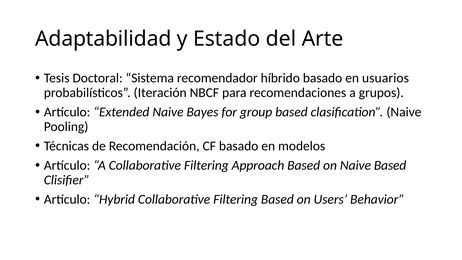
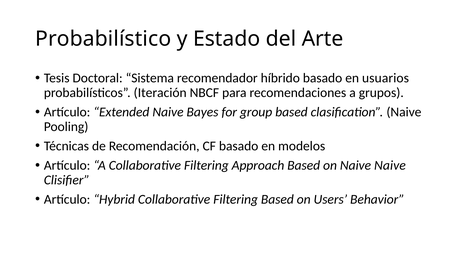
Adaptabilidad: Adaptabilidad -> Probabilístico (103, 39)
Naive Based: Based -> Naive (390, 165)
